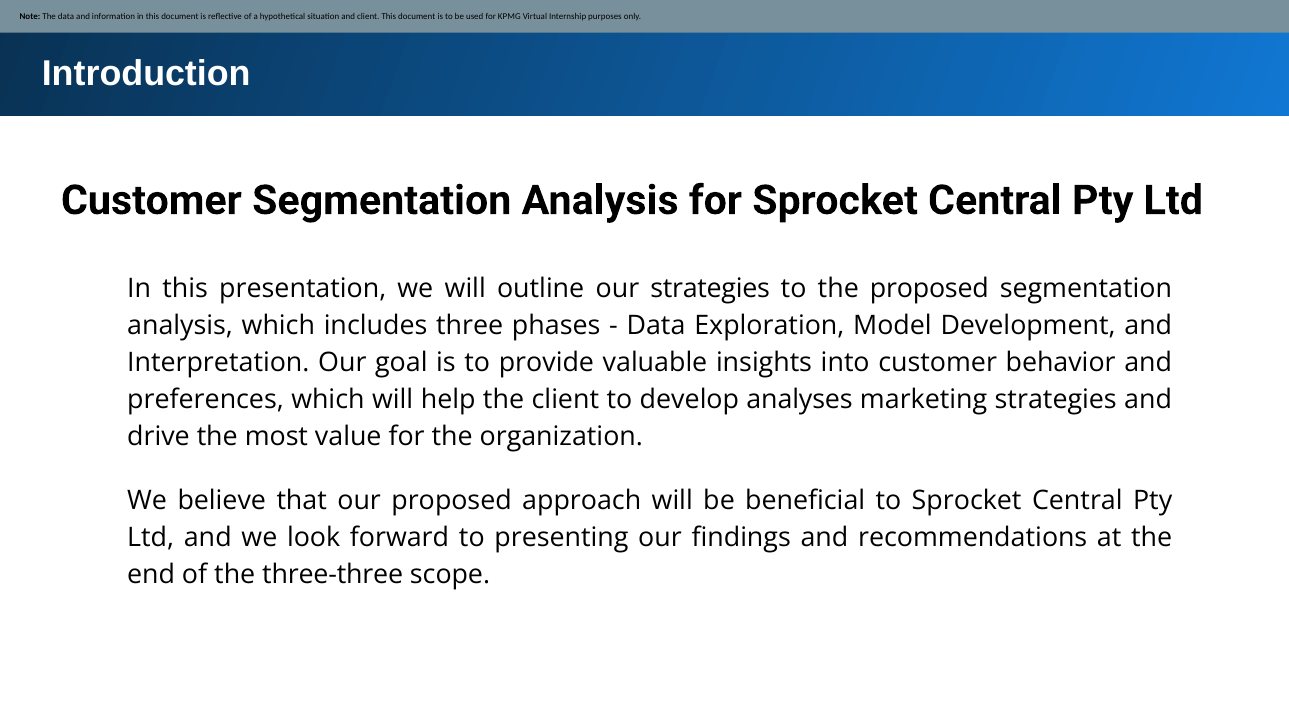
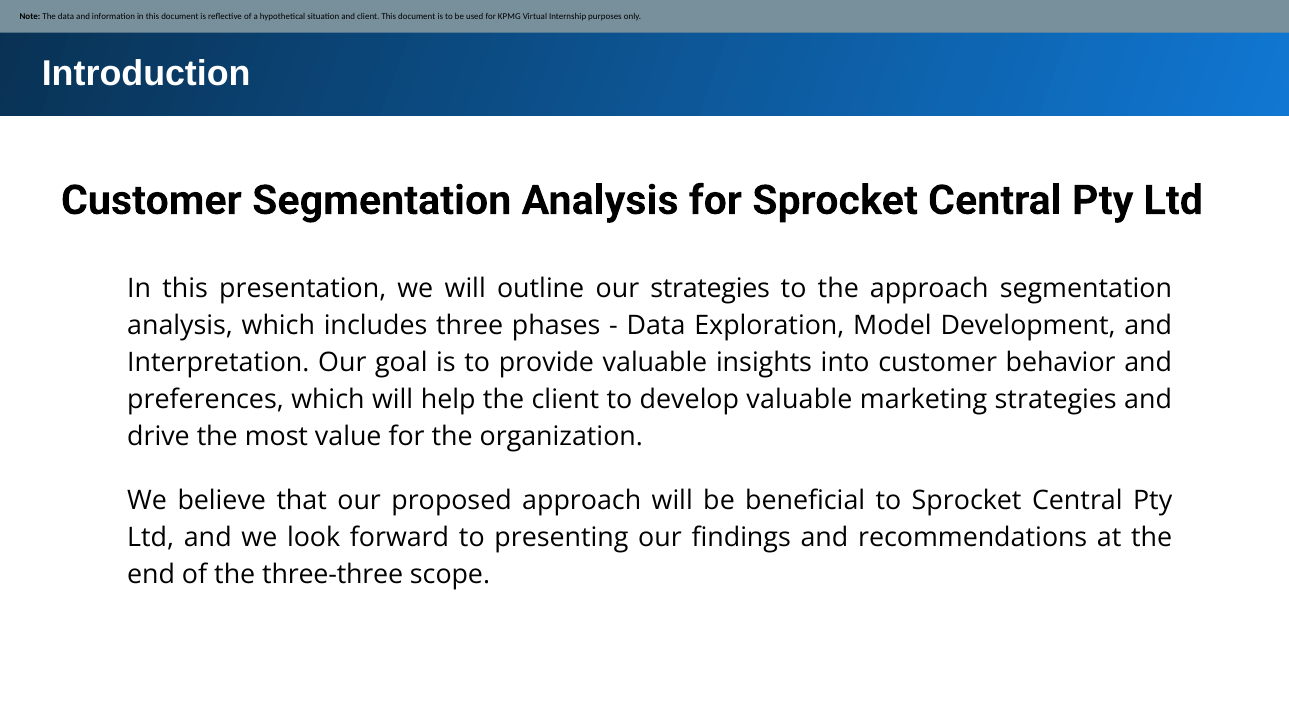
the proposed: proposed -> approach (929, 288)
develop analyses: analyses -> valuable (799, 400)
